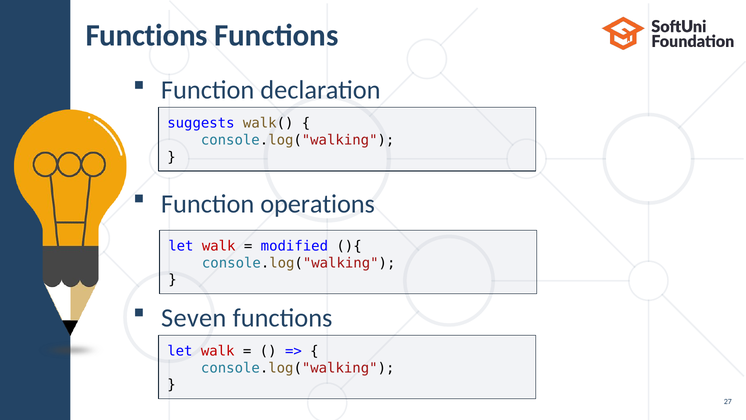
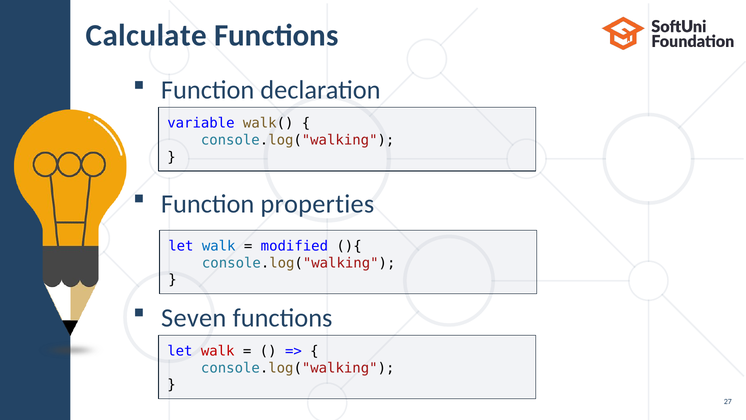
Functions: Functions -> Calculate (146, 35)
suggests: suggests -> variable (201, 123)
operations: operations -> properties (317, 204)
walk colour: red -> blue (219, 246)
